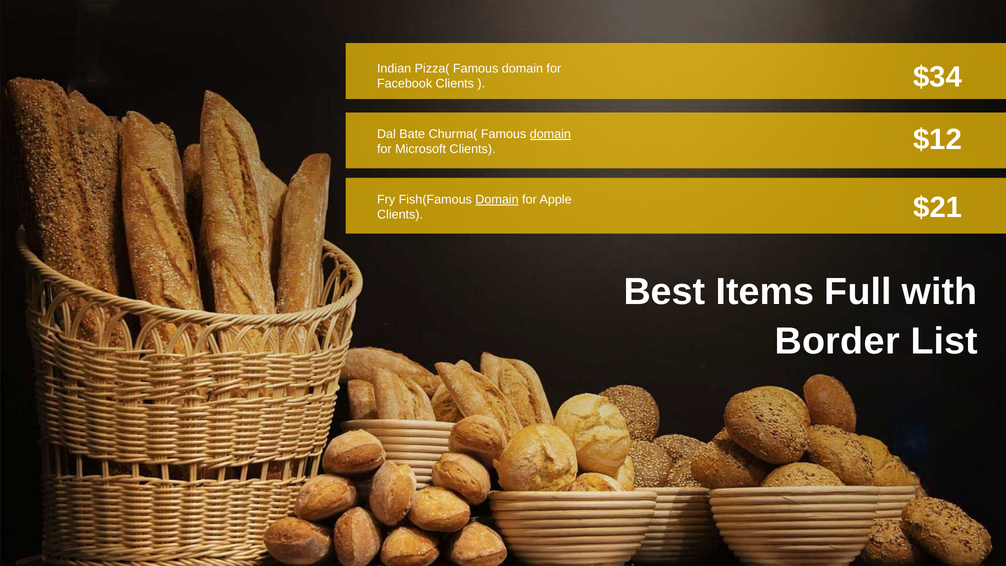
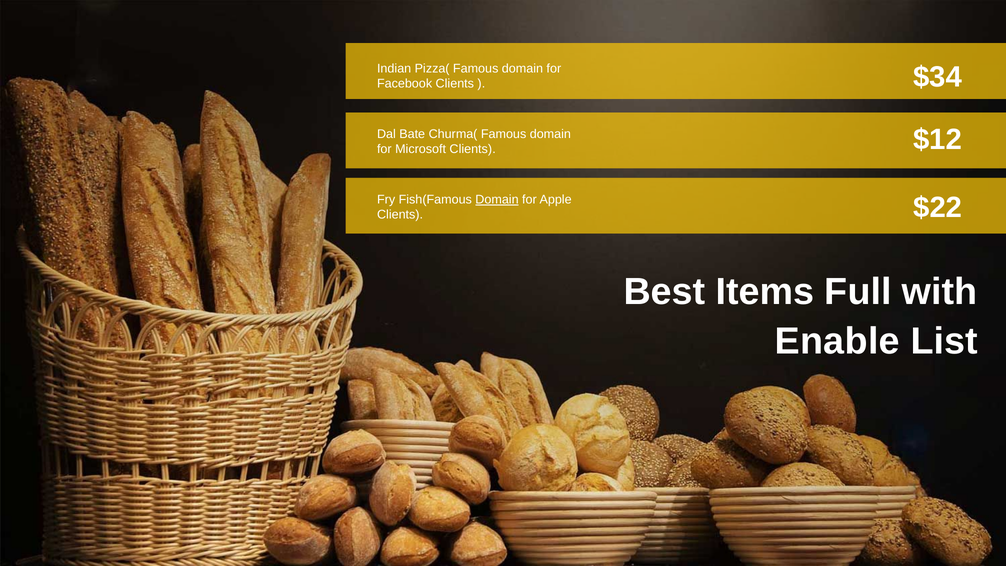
domain underline: present -> none (550, 134)
$21: $21 -> $22 (938, 207)
Border: Border -> Enable (837, 341)
